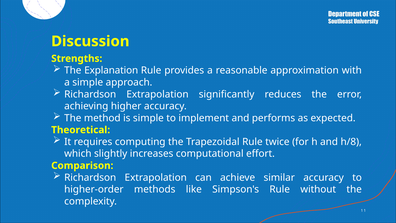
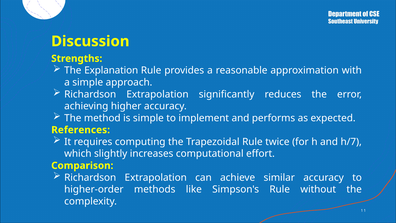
Theoretical: Theoretical -> References (81, 130)
h/8: h/8 -> h/7 (351, 142)
